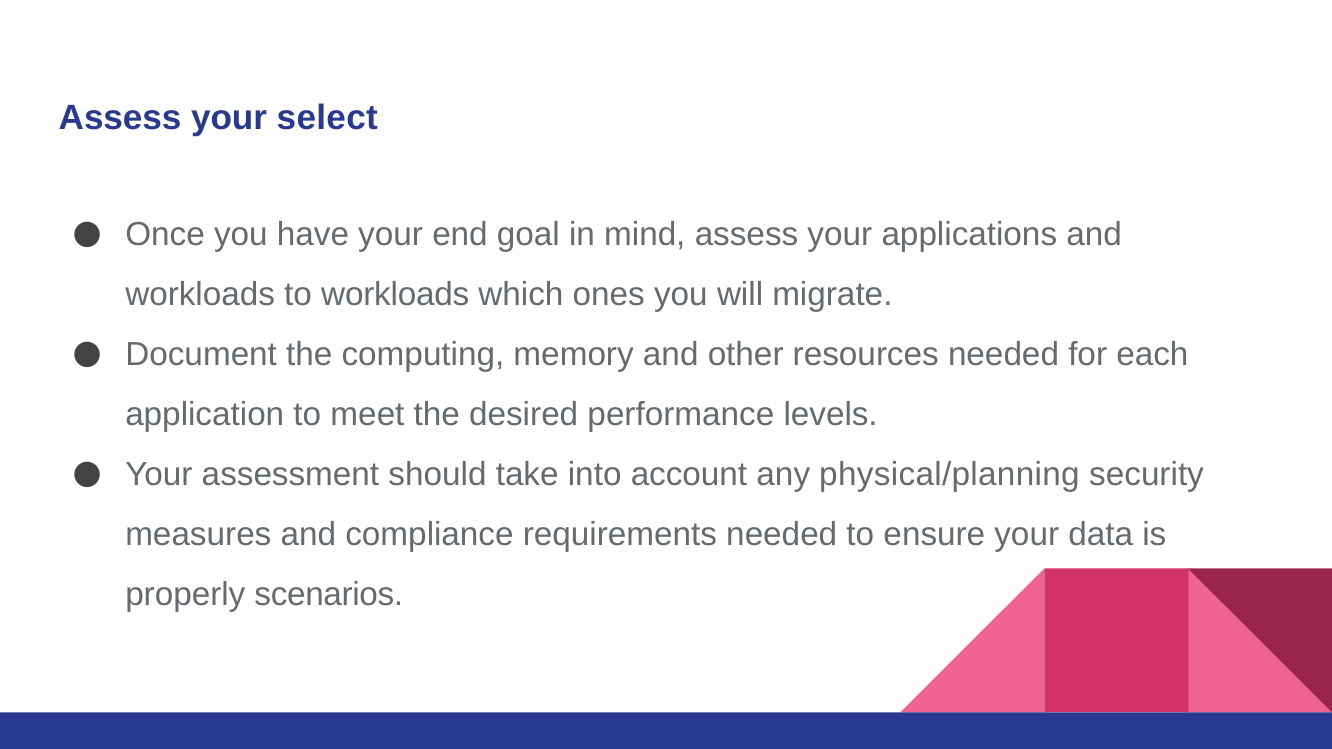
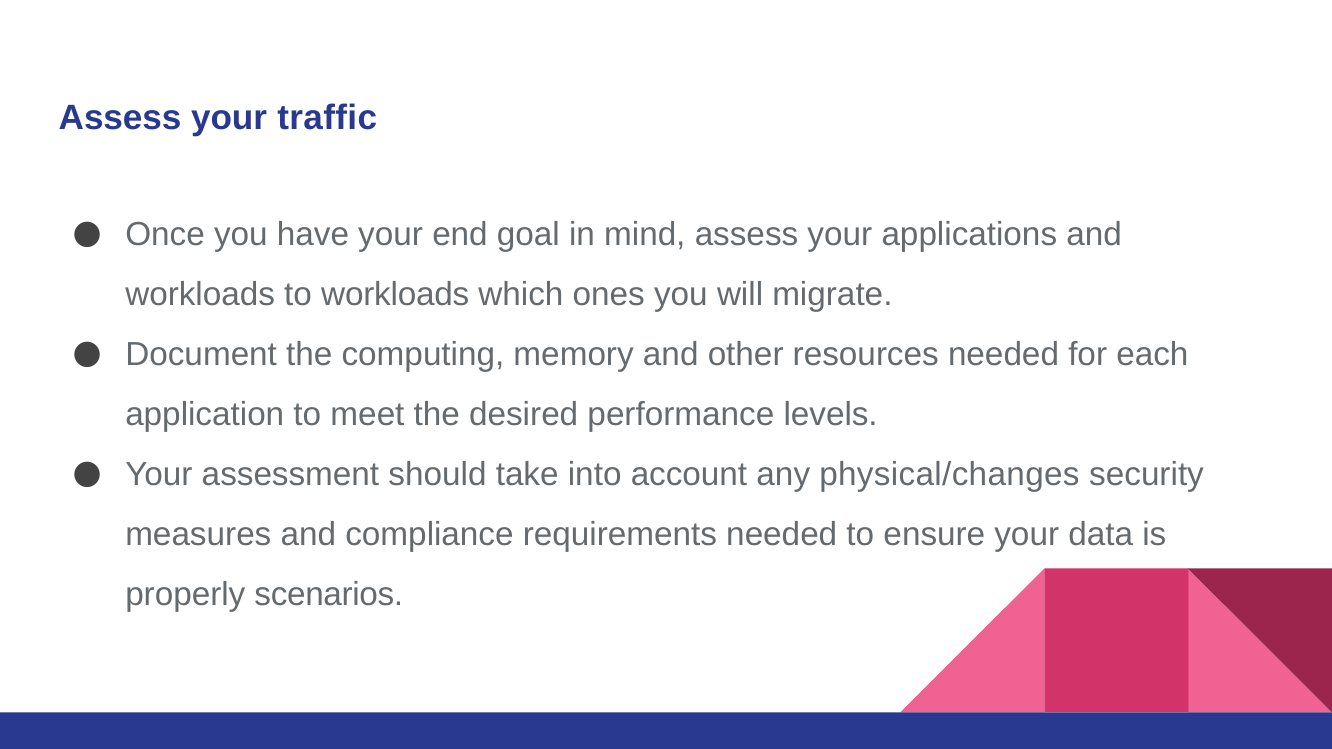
select: select -> traffic (327, 118)
physical/planning: physical/planning -> physical/changes (949, 475)
